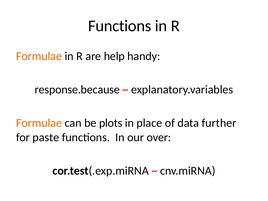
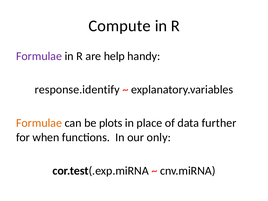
Functions: Functions -> Compute (120, 26)
Formulae colour: orange -> purple (39, 56)
response.because: response.because -> response.identify (77, 90)
paste: paste -> when (46, 137)
over: over -> only (159, 137)
